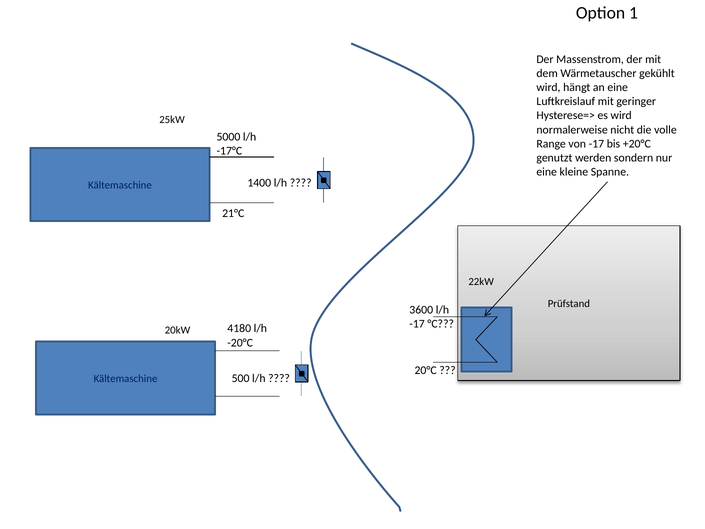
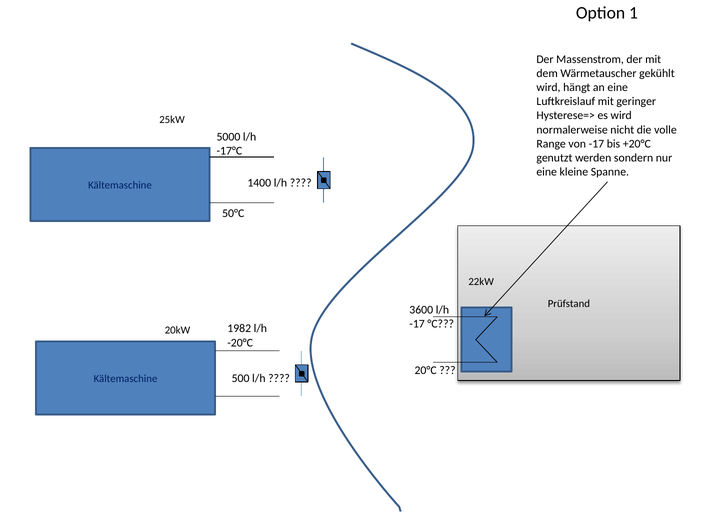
21°C: 21°C -> 50°C (233, 213)
4180: 4180 -> 1982 (239, 328)
